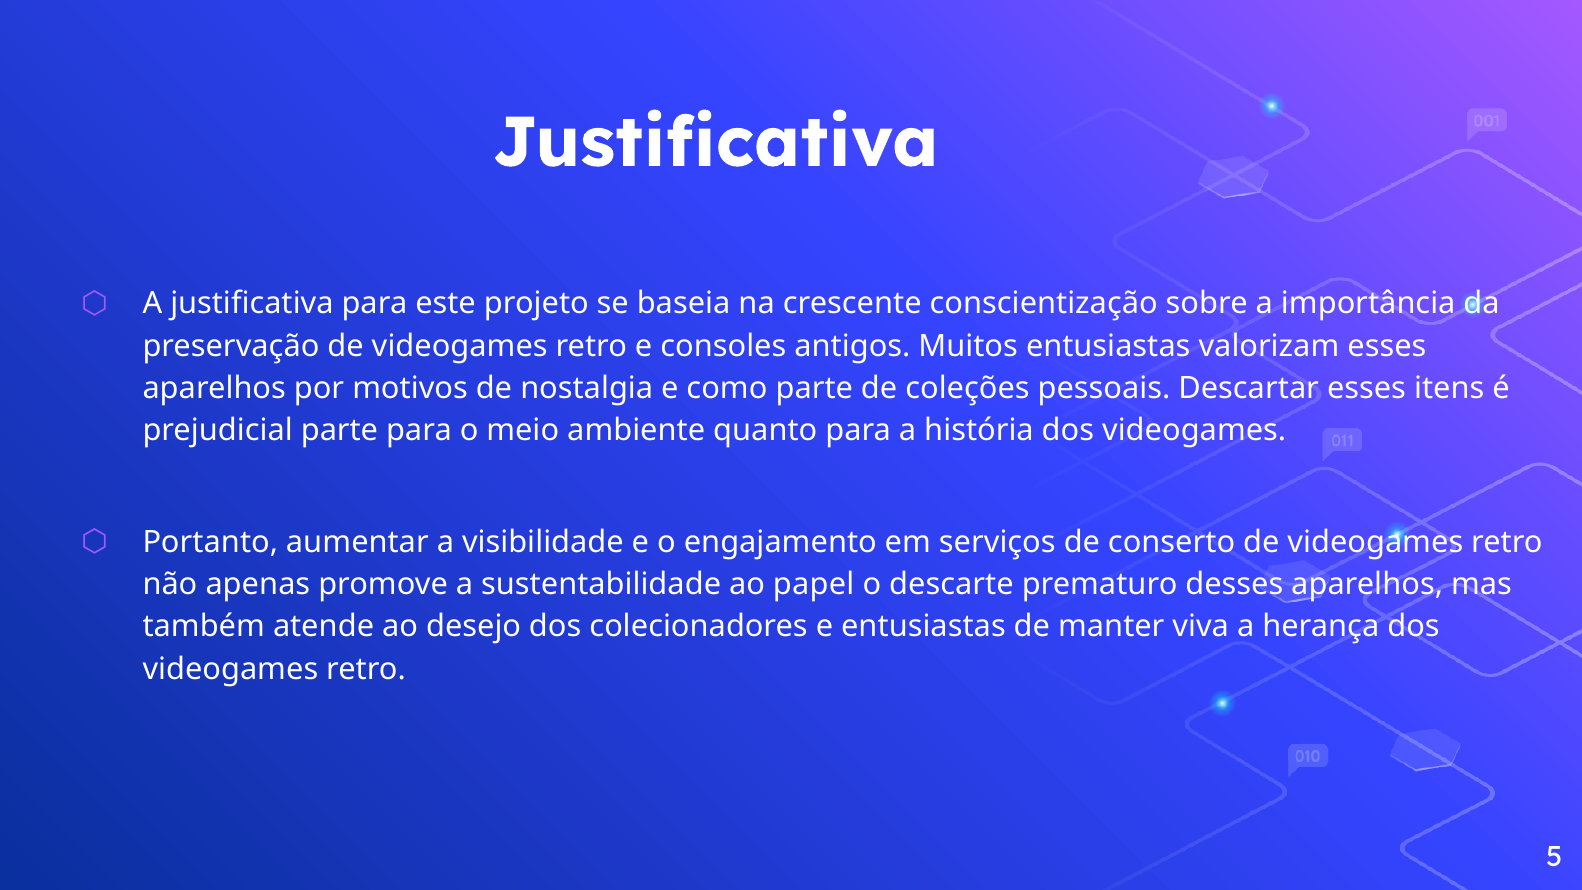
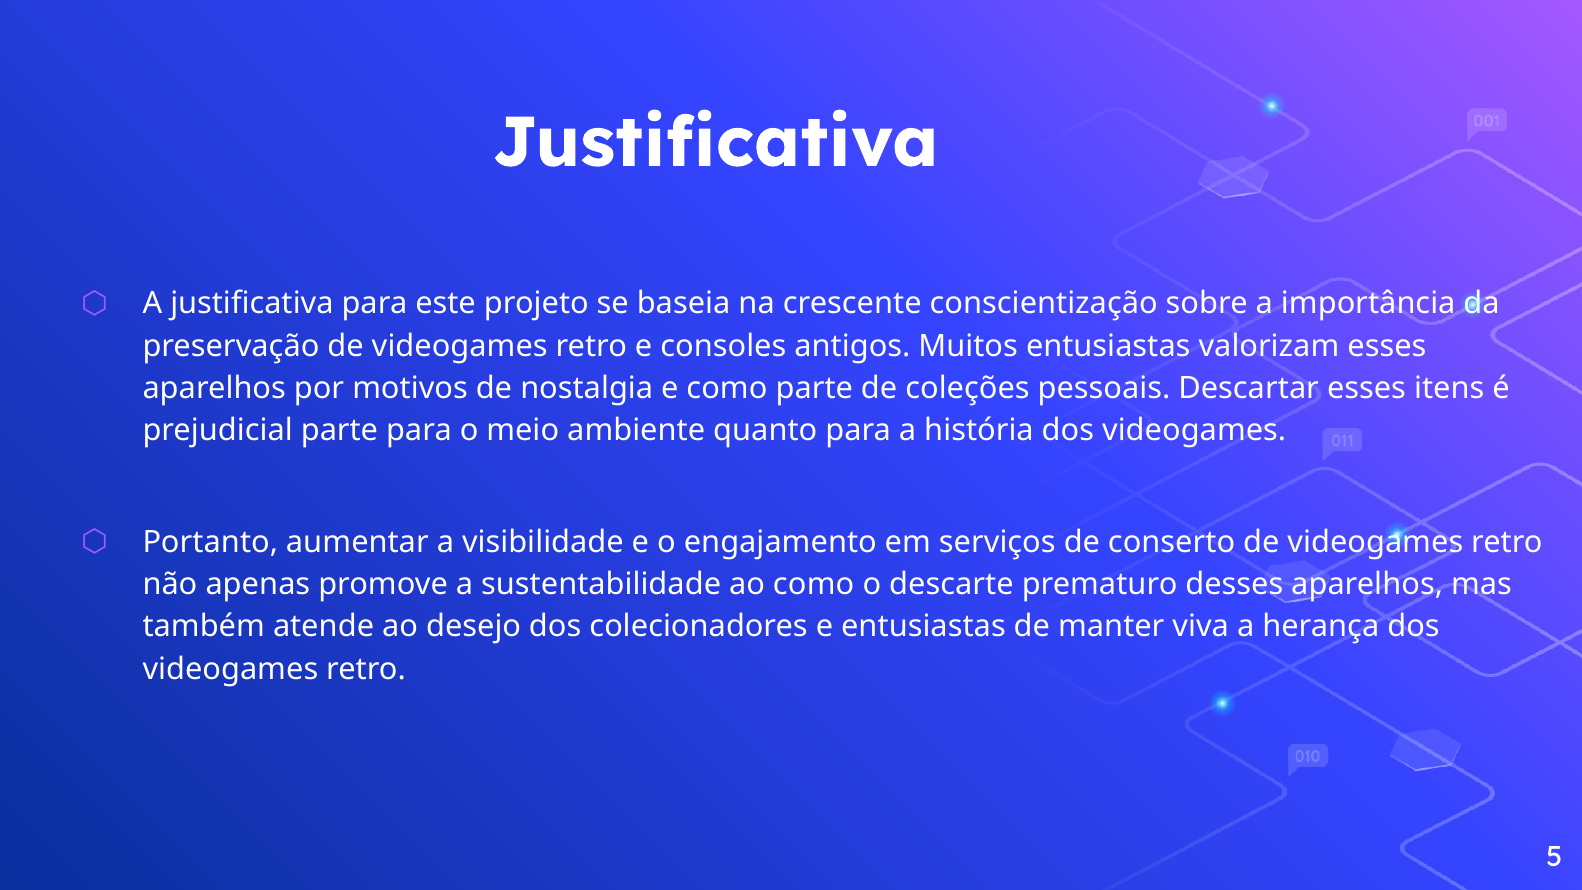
ao papel: papel -> como (814, 584)
